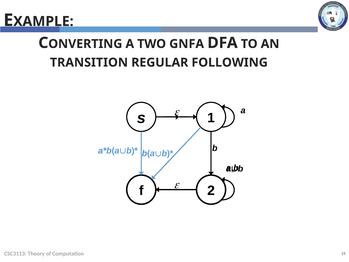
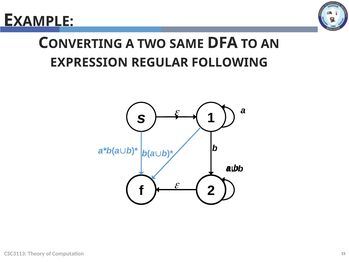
GNFA: GNFA -> SAME (187, 44)
TRANSITION: TRANSITION -> EXPRESSION (89, 62)
